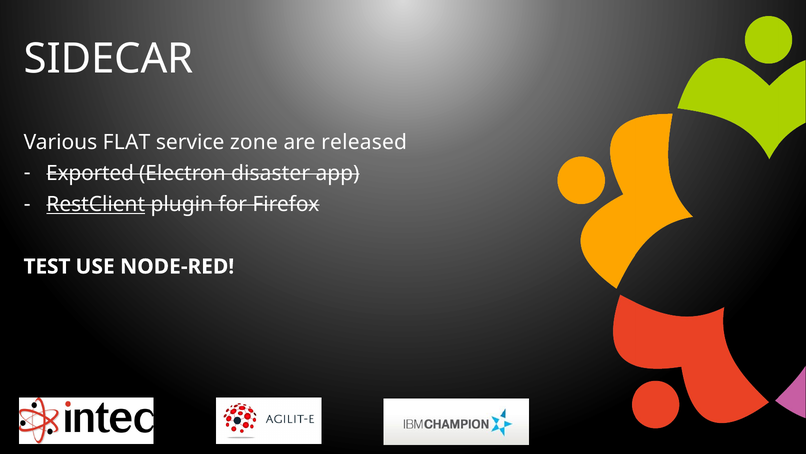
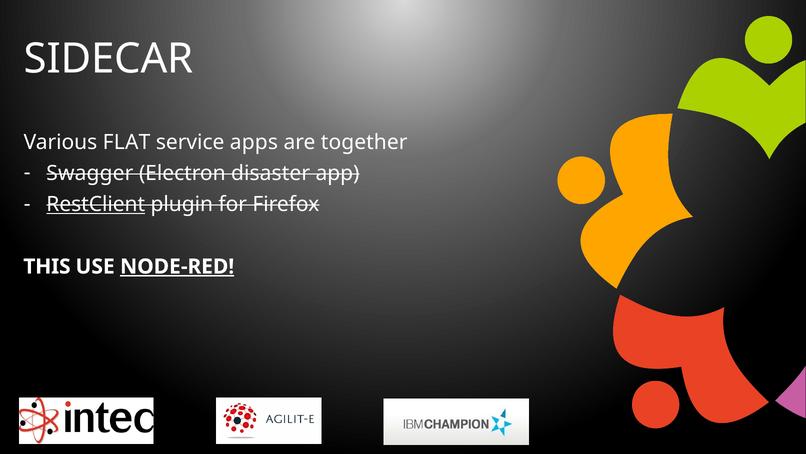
zone: zone -> apps (254, 142)
released: released -> together (364, 142)
Exported: Exported -> Swagger (90, 173)
TEST: TEST -> THIS (47, 266)
NODE-RED underline: none -> present (177, 266)
